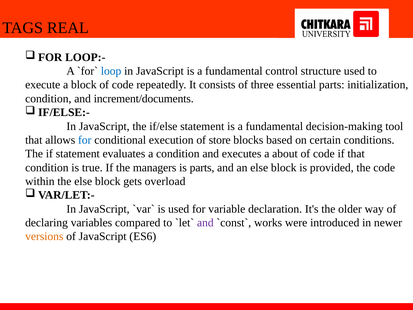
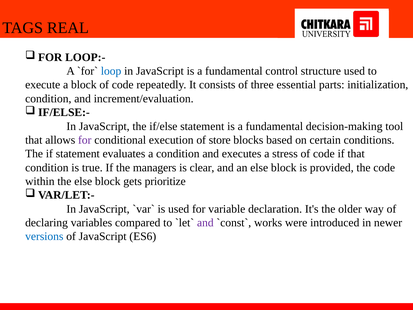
increment/documents: increment/documents -> increment/evaluation (144, 99)
for colour: blue -> purple (85, 140)
about: about -> stress (285, 154)
is parts: parts -> clear (202, 167)
overload: overload -> prioritize (165, 181)
versions colour: orange -> blue (44, 236)
